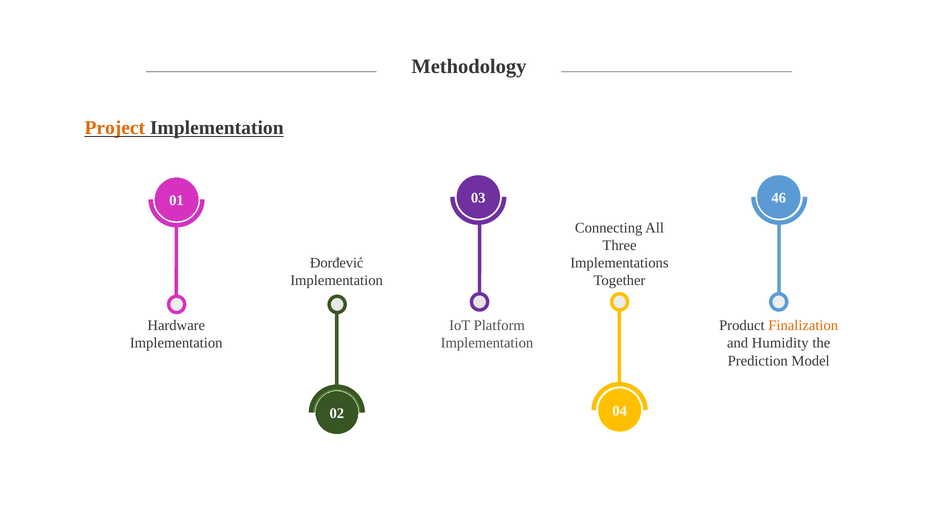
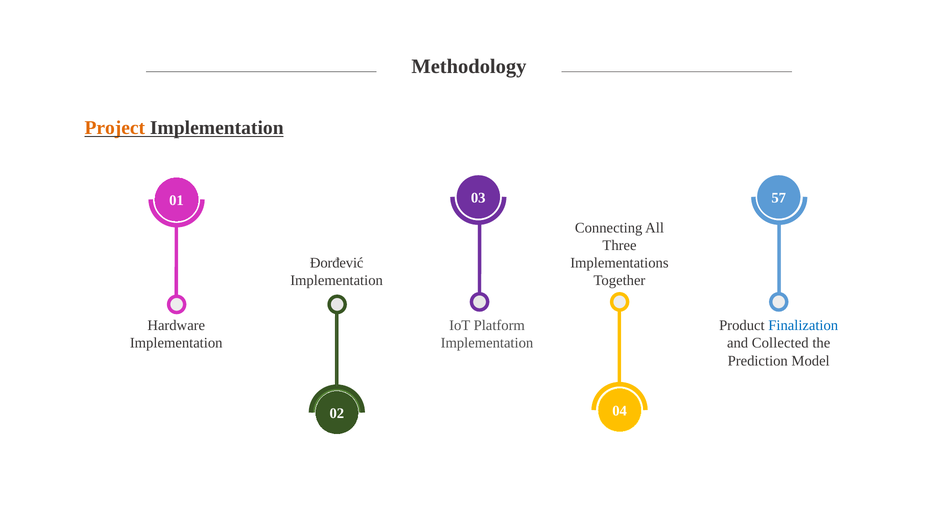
46: 46 -> 57 (779, 198)
Finalization colour: orange -> blue (803, 326)
Humidity: Humidity -> Collected (780, 344)
